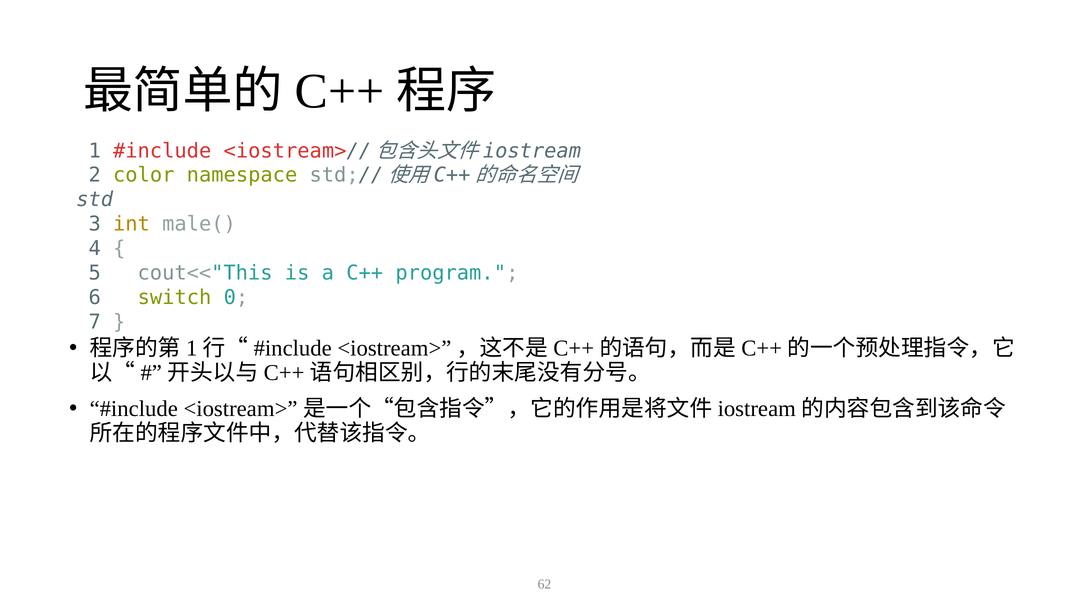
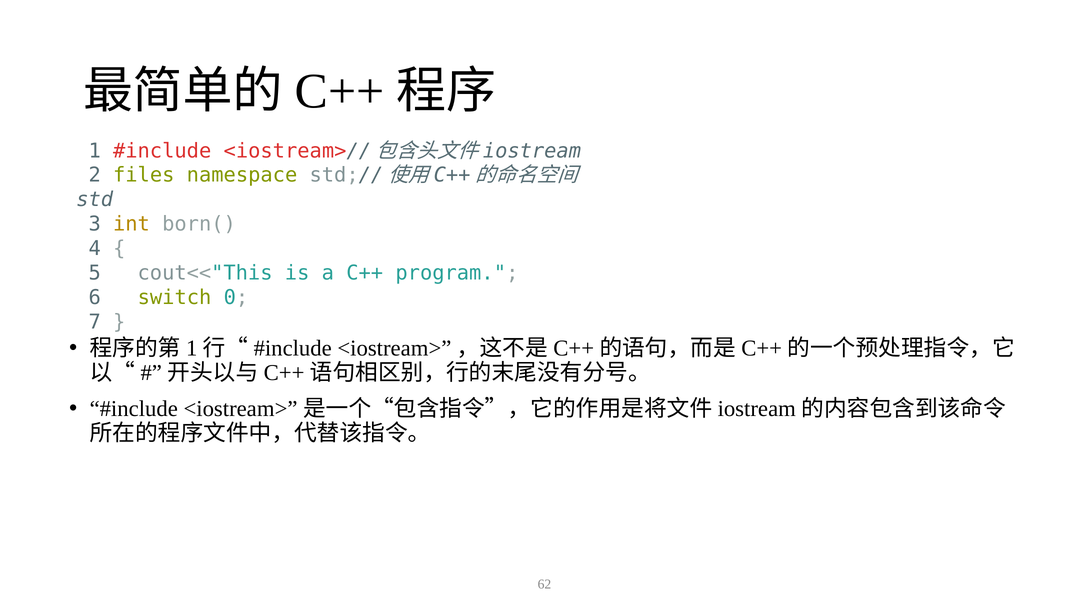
color: color -> files (144, 175)
male(: male( -> born( (199, 224)
